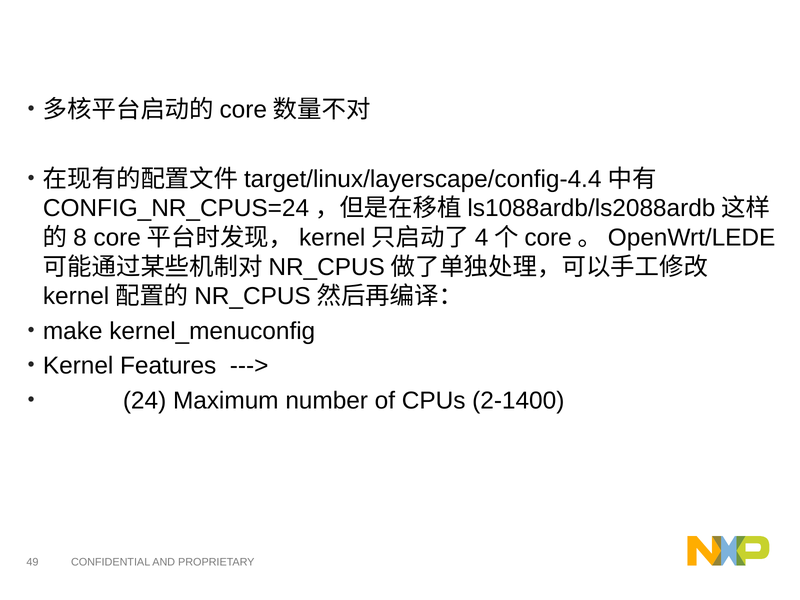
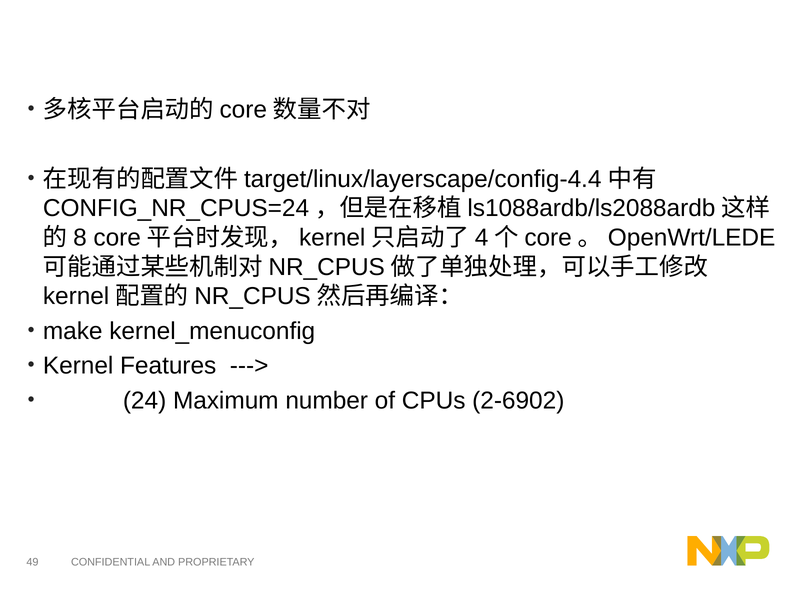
2-1400: 2-1400 -> 2-6902 (518, 401)
